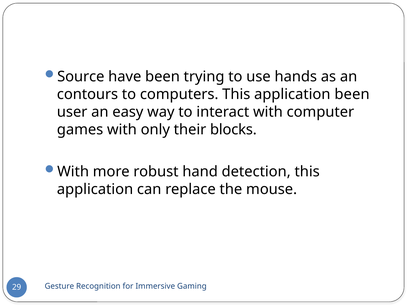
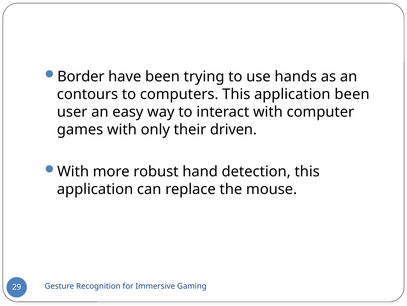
Source: Source -> Border (81, 76)
blocks: blocks -> driven (233, 129)
